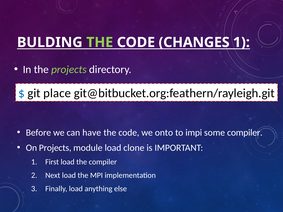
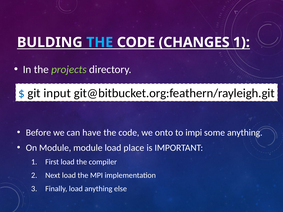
THE colour: light green -> light blue (100, 42)
place: place -> input (57, 93)
some compiler: compiler -> anything (245, 133)
On Projects: Projects -> Module (55, 148)
clone: clone -> place (134, 148)
